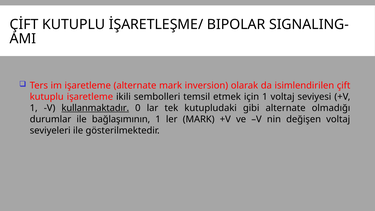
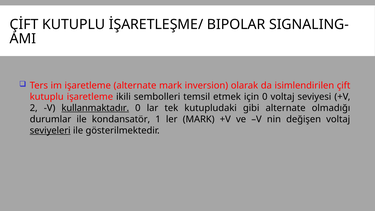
için 1: 1 -> 0 (265, 97)
1: 1 -> 2 (34, 108)
bağlaşımının: bağlaşımının -> kondansatör (121, 119)
seviyeleri underline: none -> present (50, 130)
